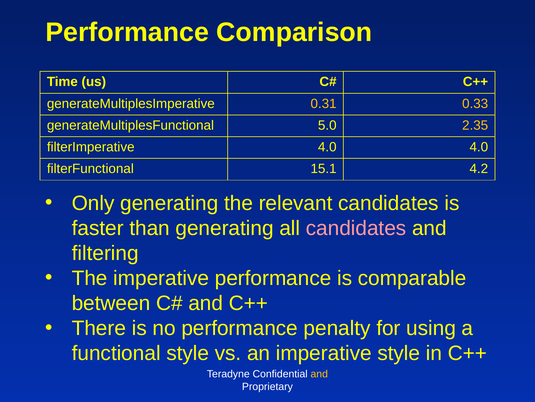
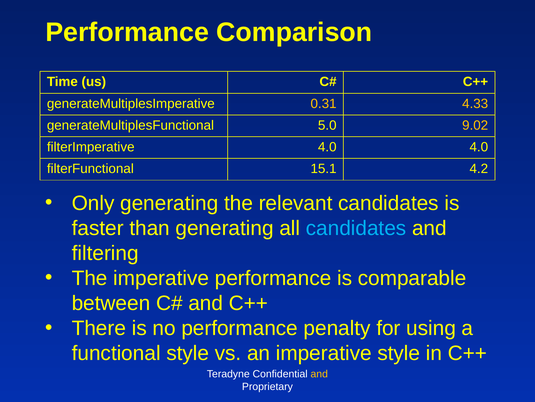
0.33: 0.33 -> 4.33 (475, 103)
2.35: 2.35 -> 9.02 (475, 125)
candidates colour: pink -> light blue (356, 228)
